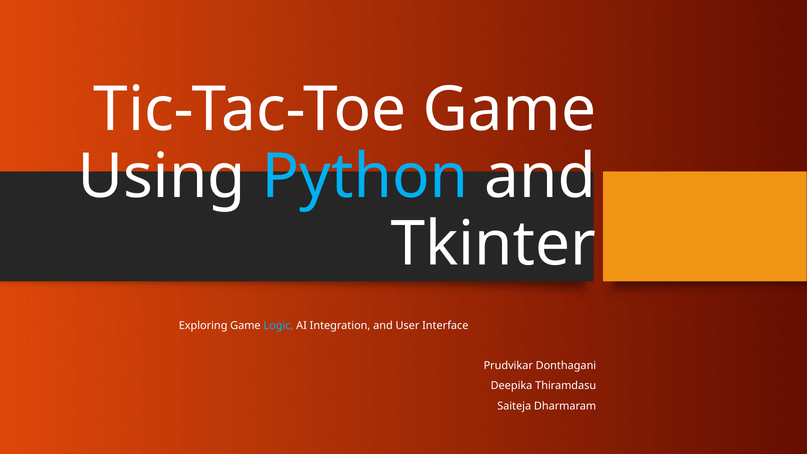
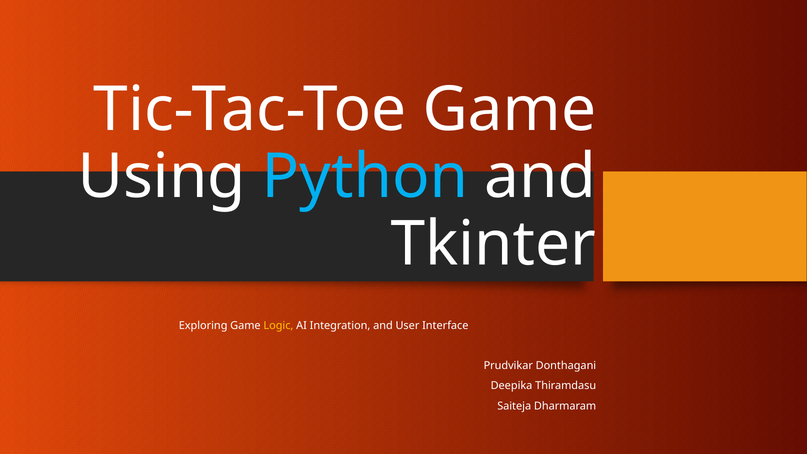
Logic colour: light blue -> yellow (278, 326)
